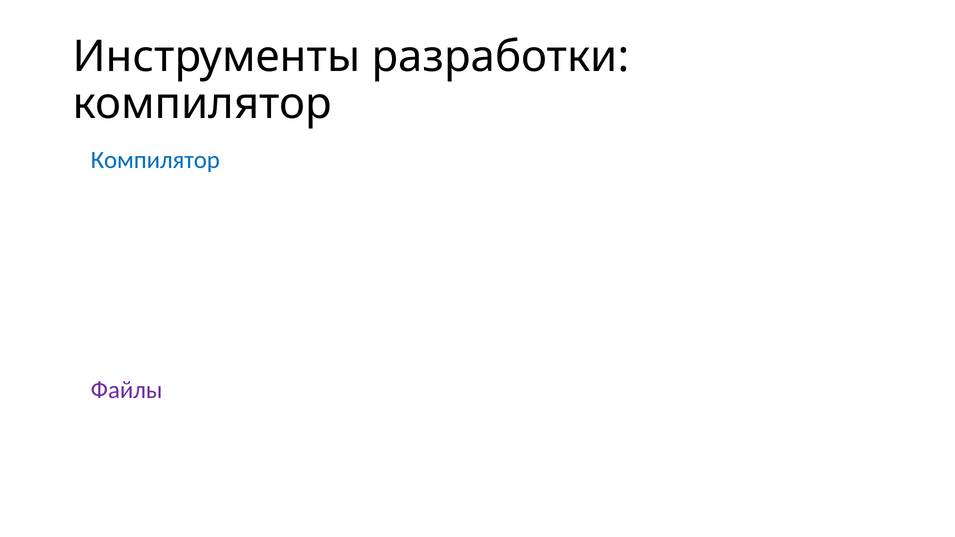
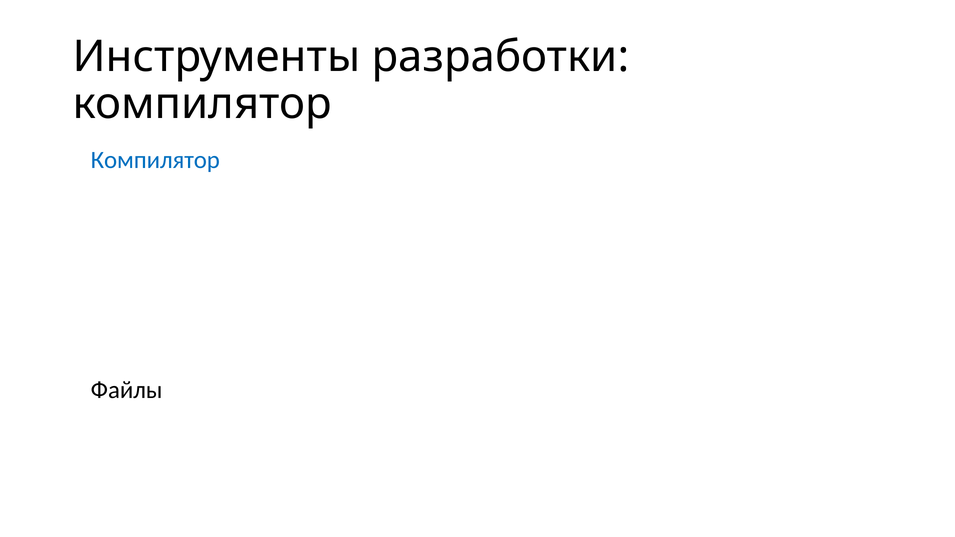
Файлы colour: purple -> black (127, 390)
